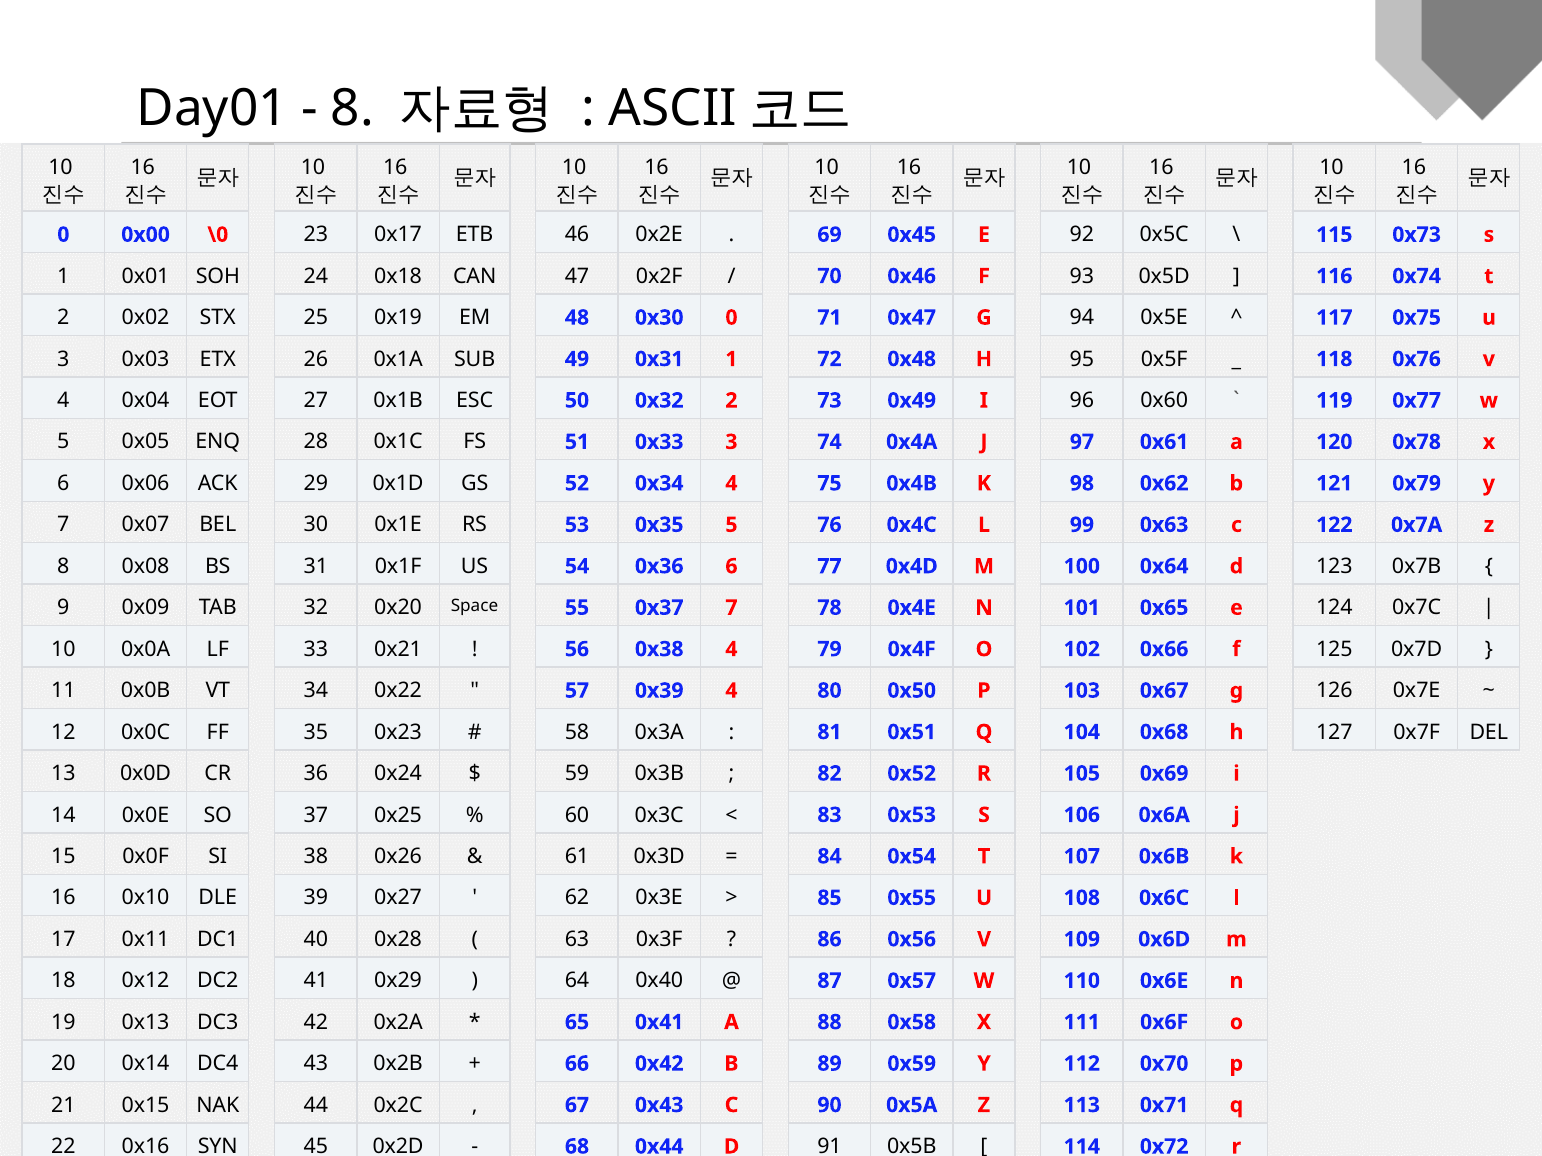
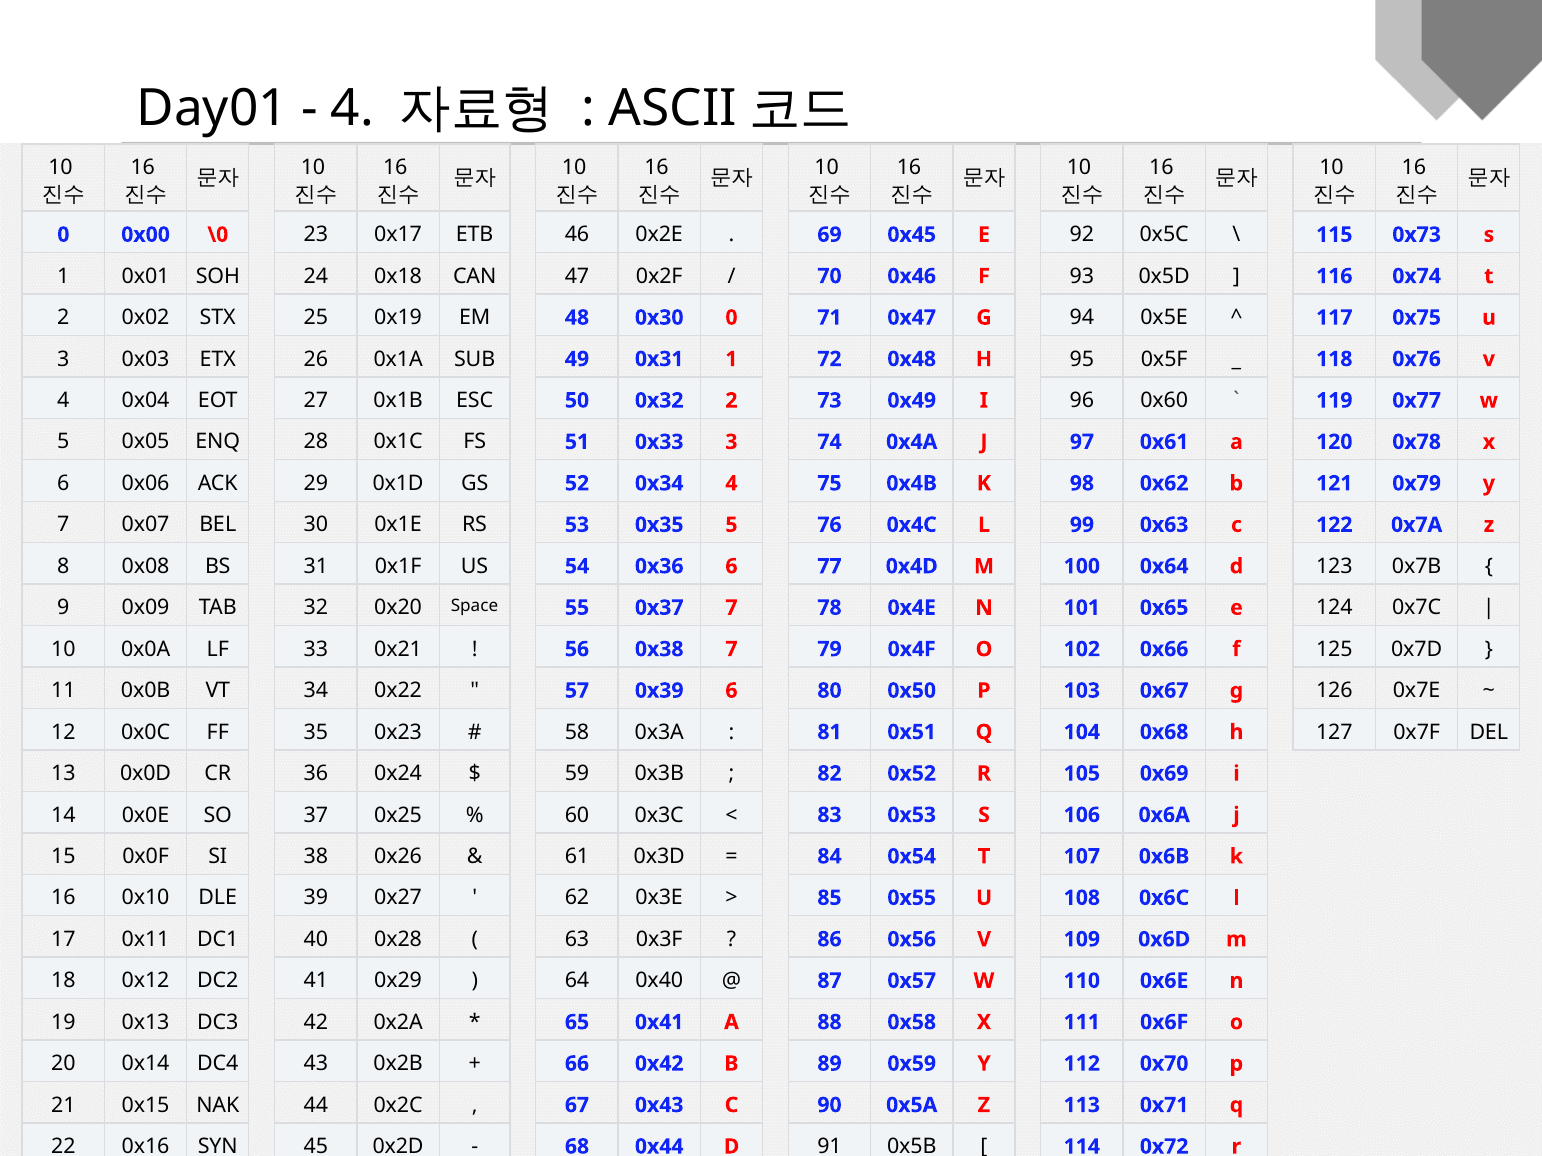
8: 8 -> 4 (353, 108)
0x38 4: 4 -> 7 (731, 649)
0x39 4: 4 -> 6 (731, 691)
